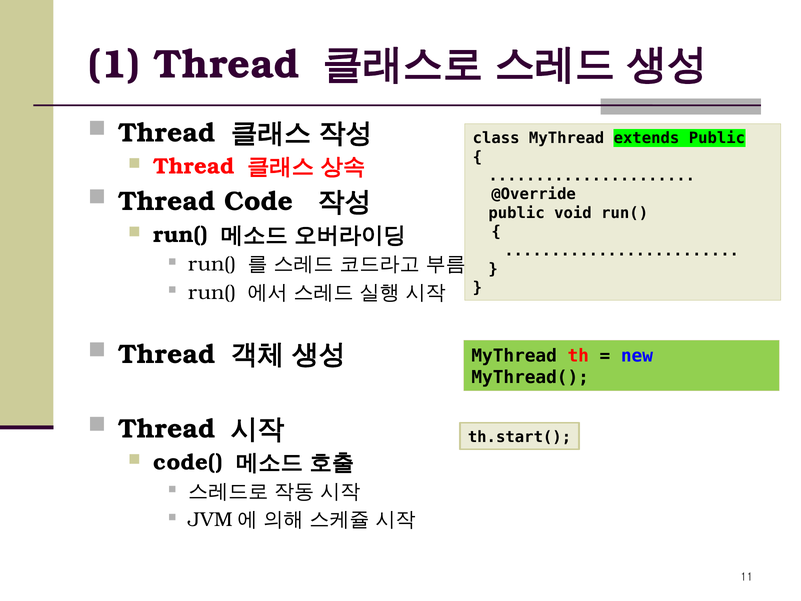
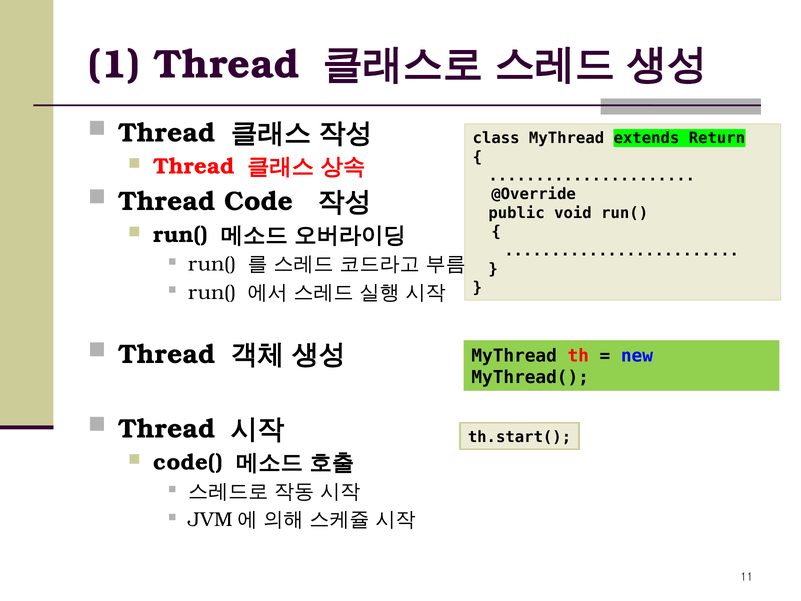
extends Public: Public -> Return (717, 138)
